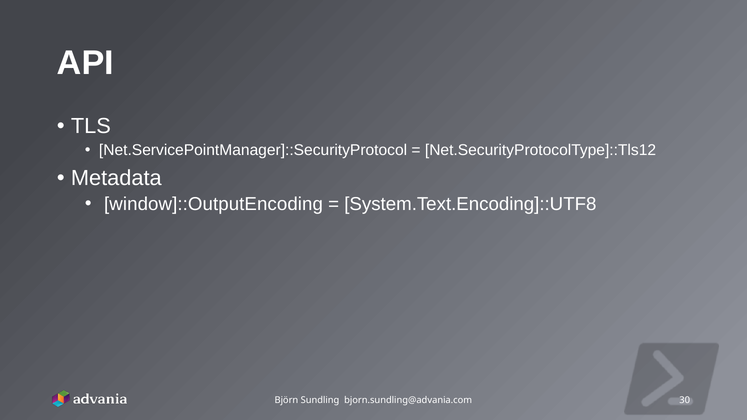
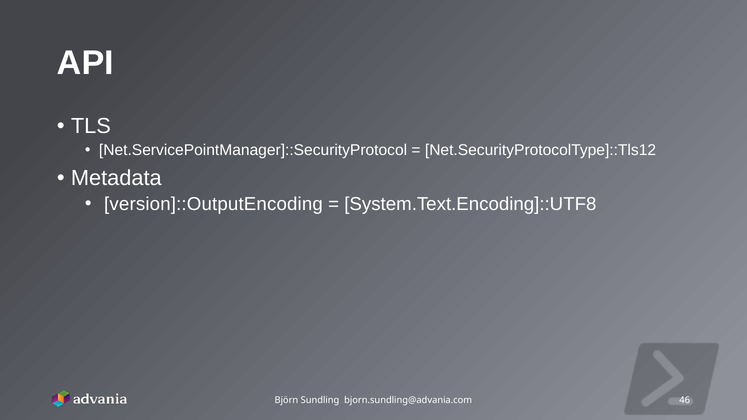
window]::OutputEncoding: window]::OutputEncoding -> version]::OutputEncoding (213, 204)
30: 30 -> 46 (685, 401)
